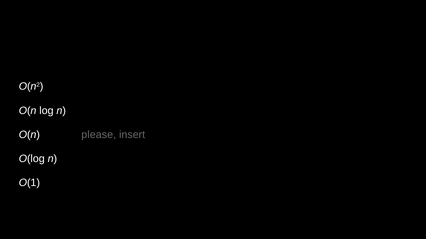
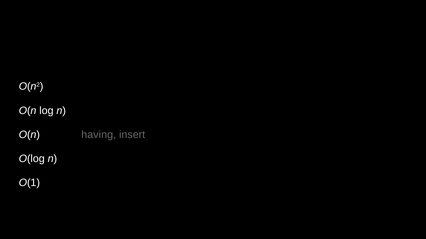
please: please -> having (99, 135)
